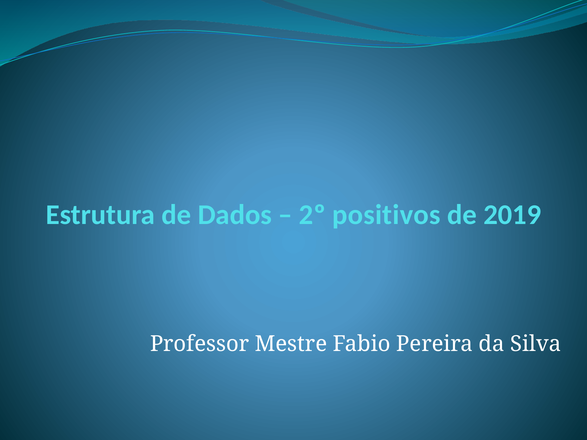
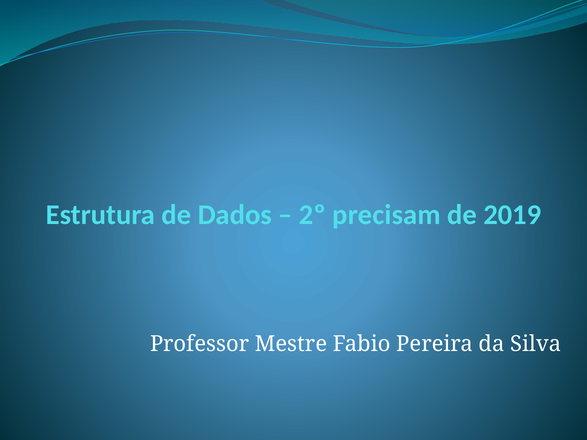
positivos: positivos -> precisam (386, 215)
